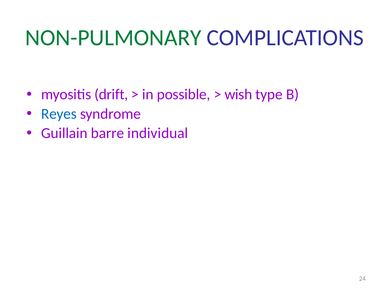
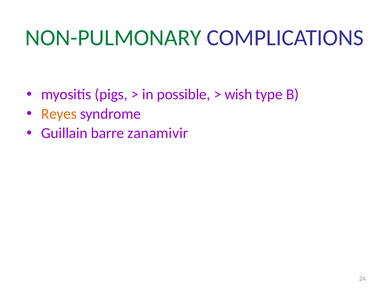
drift: drift -> pigs (111, 94)
Reyes colour: blue -> orange (59, 114)
individual: individual -> zanamivir (158, 133)
